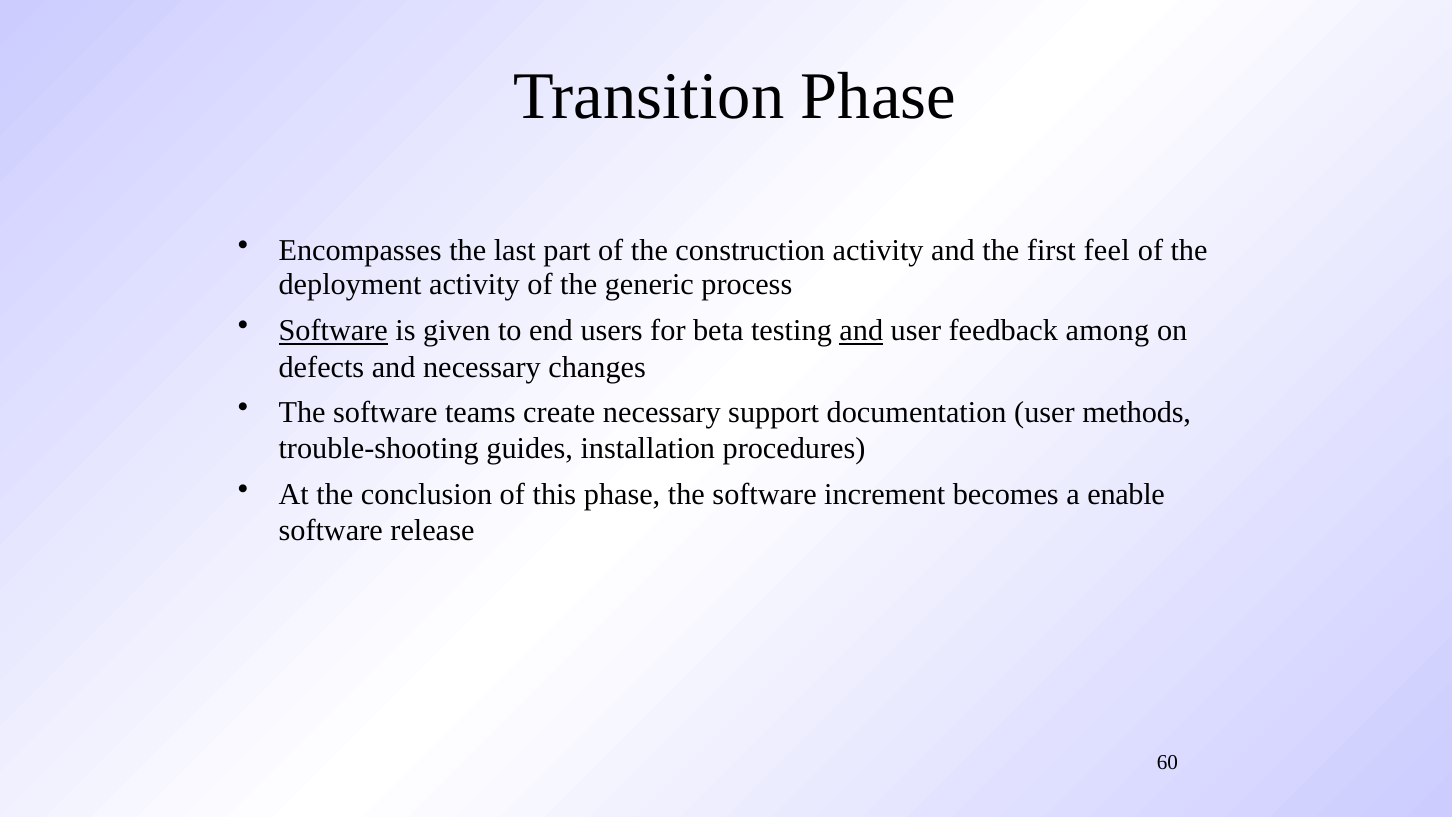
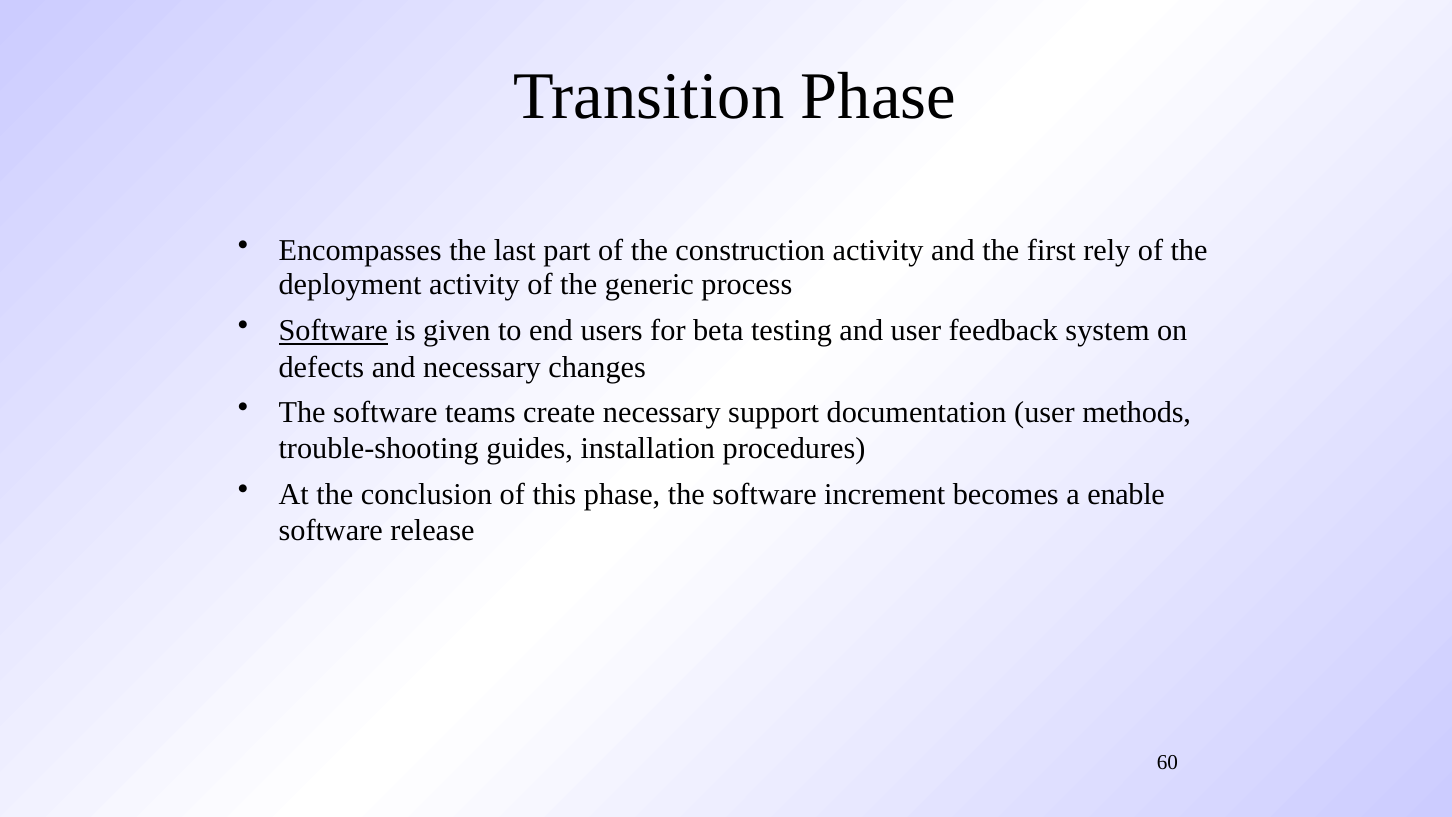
feel: feel -> rely (1107, 250)
and underline: present -> none (861, 331)
among: among -> system (1108, 331)
